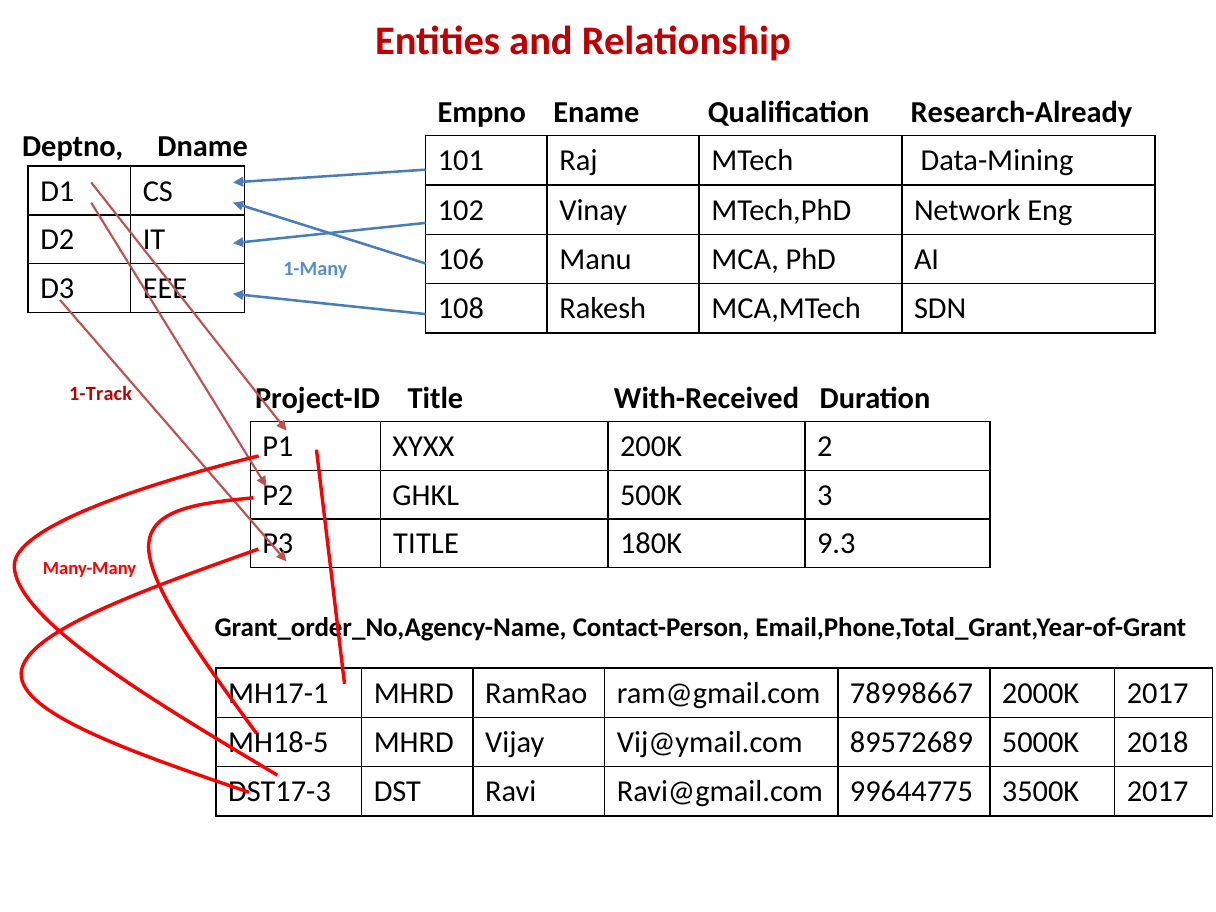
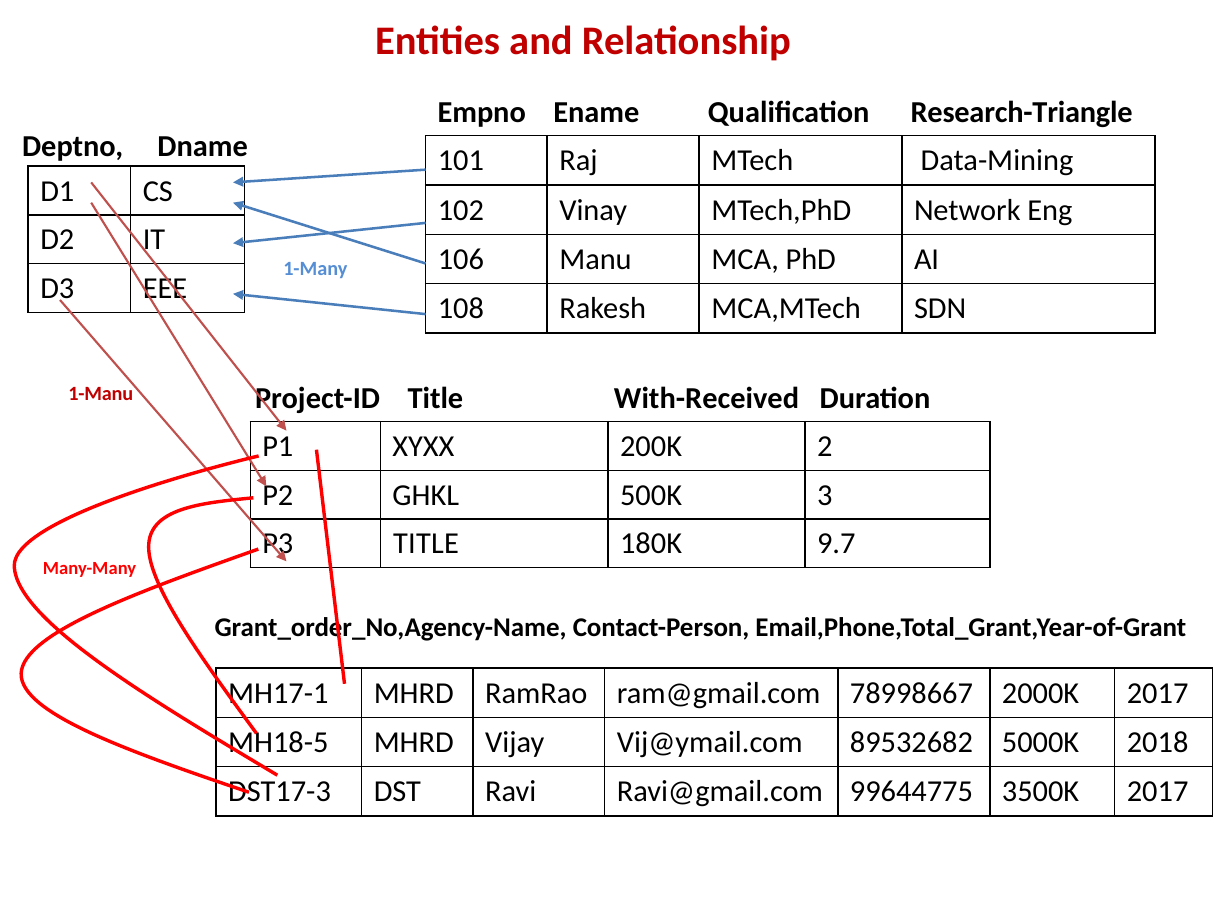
Research-Already: Research-Already -> Research-Triangle (1022, 112)
1-Track: 1-Track -> 1-Manu (101, 393)
9.3: 9.3 -> 9.7 (836, 544)
89572689: 89572689 -> 89532682 (911, 742)
